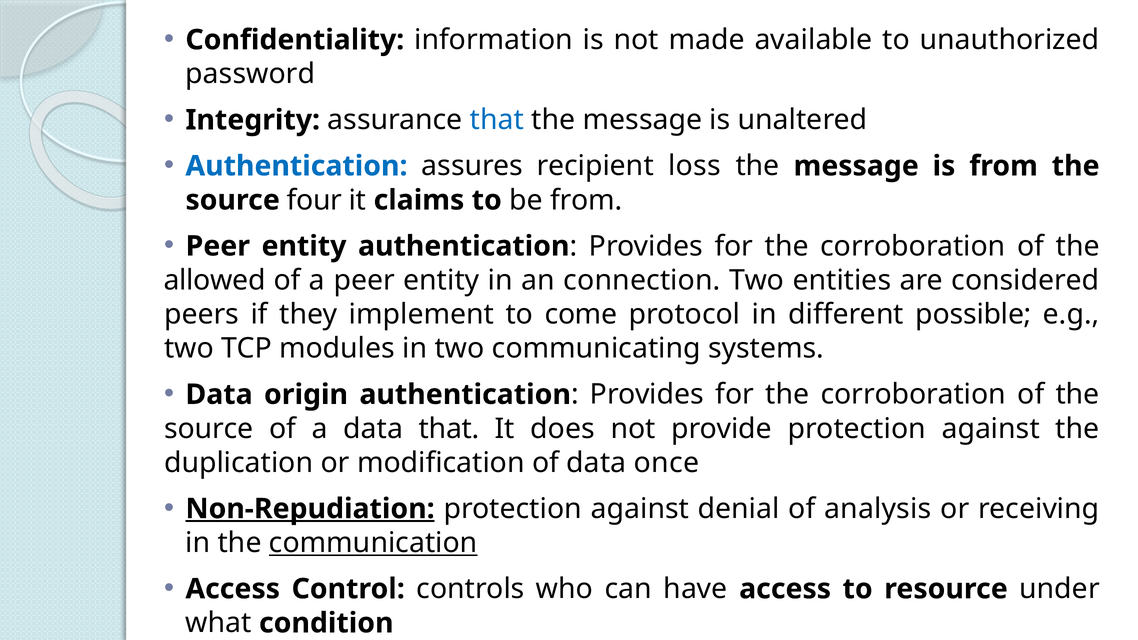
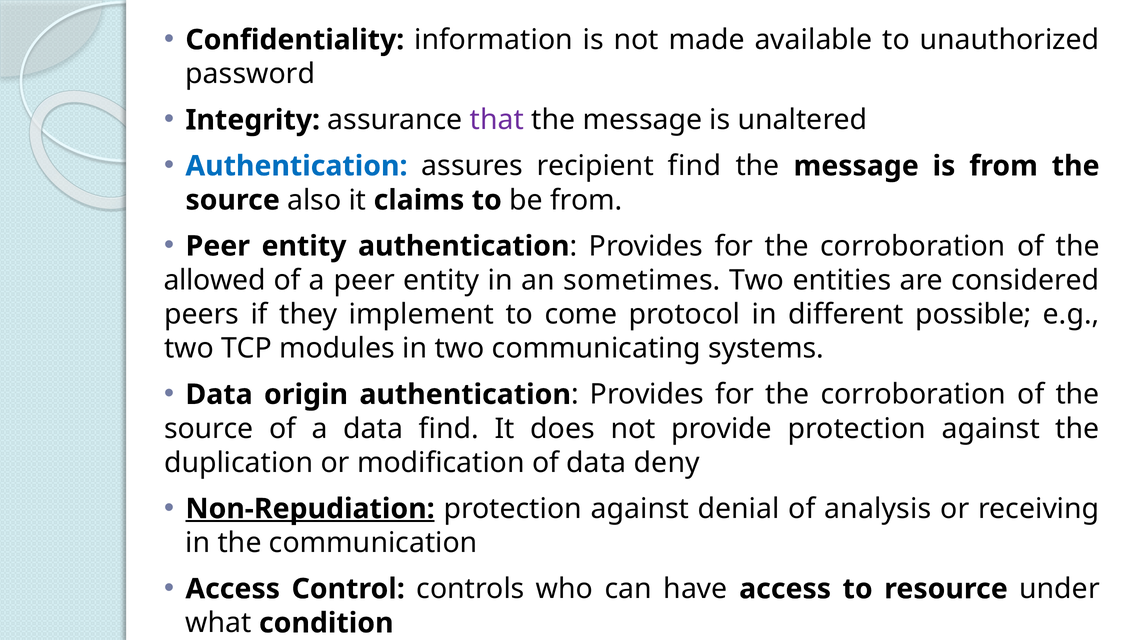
that colour: blue -> purple (497, 120)
recipient loss: loss -> find (695, 166)
four: four -> also (314, 200)
connection: connection -> sometimes (642, 280)
data that: that -> find (449, 429)
once: once -> deny (667, 463)
communication underline: present -> none (373, 543)
